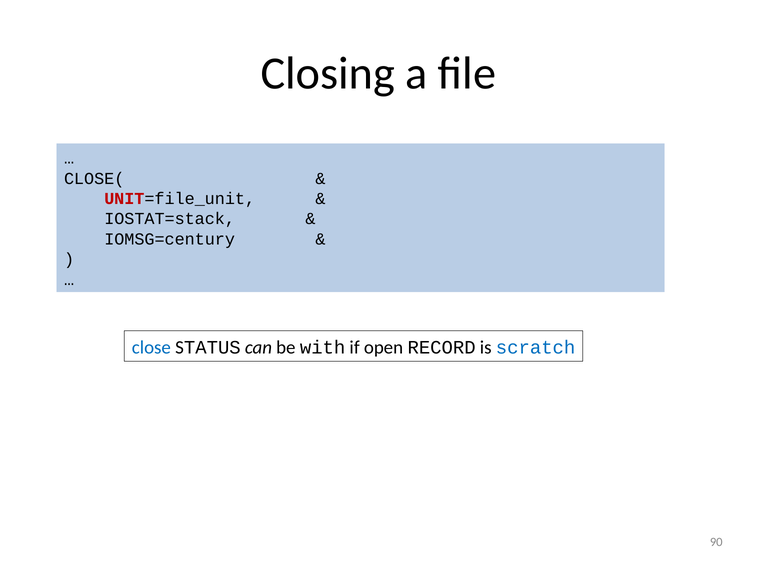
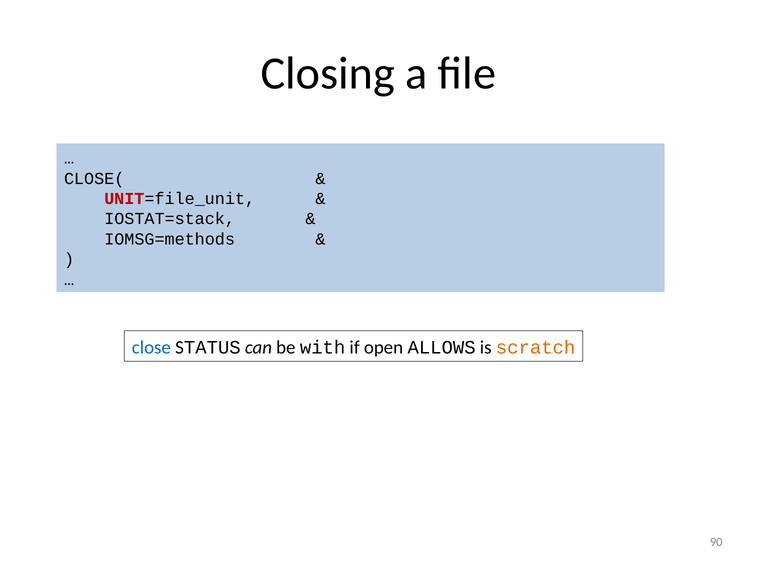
IOMSG=century: IOMSG=century -> IOMSG=methods (170, 239)
RECORD: RECORD -> ALLOWS (442, 347)
scratch colour: blue -> orange (536, 347)
